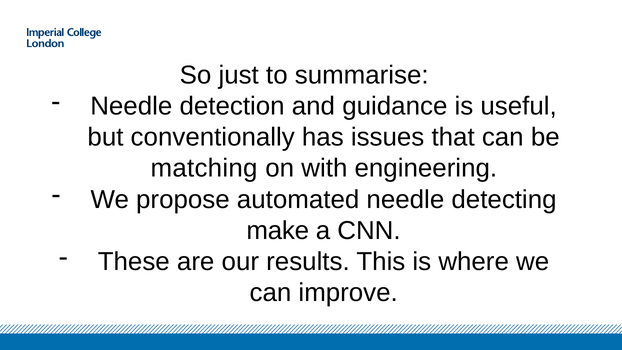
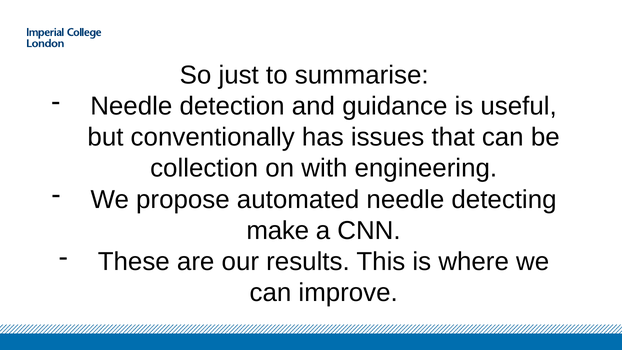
matching: matching -> collection (204, 168)
